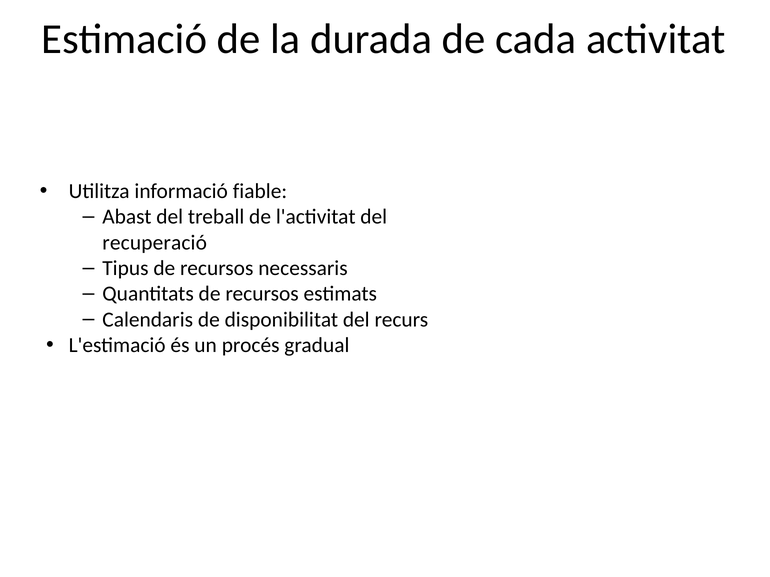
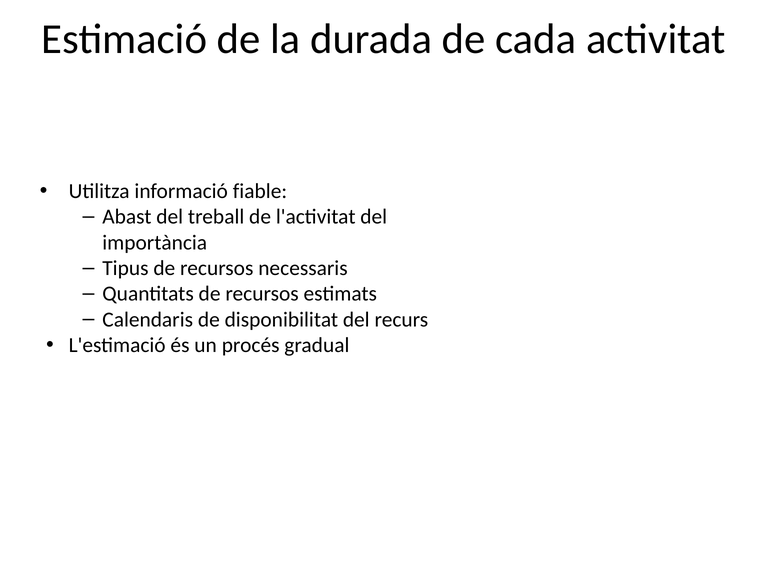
recuperació: recuperació -> importància (155, 243)
